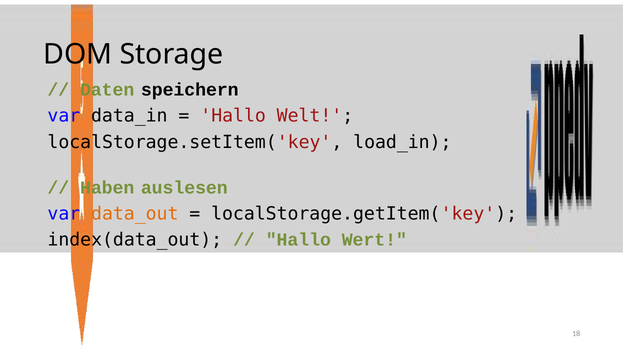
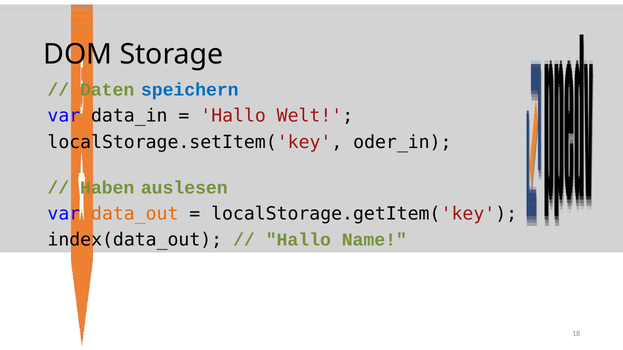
speichern colour: black -> blue (190, 90)
load_in: load_in -> oder_in (402, 142)
Wert: Wert -> Name (374, 240)
